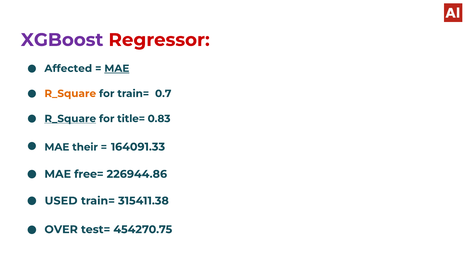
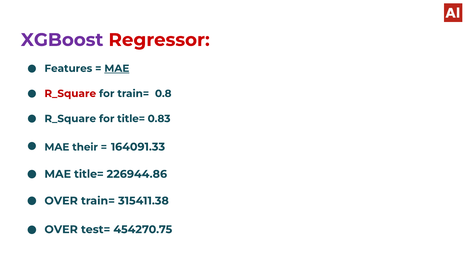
Affected: Affected -> Features (68, 69)
R_Square colour: orange -> red (70, 94)
0.7: 0.7 -> 0.8 (163, 94)
R_Square underline: present -> none (70, 119)
MAE free=: free= -> title= (89, 174)
USED: USED -> OVER (61, 201)
